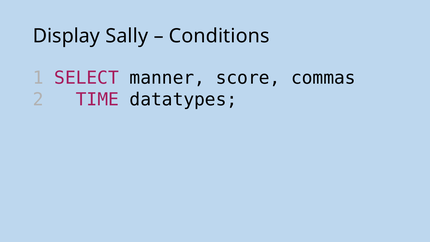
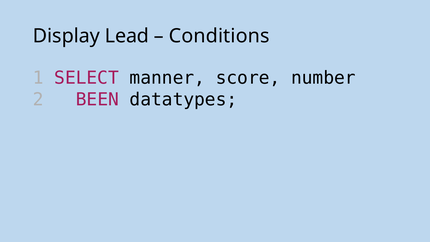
Sally: Sally -> Lead (127, 36)
commas: commas -> number (323, 78)
TIME: TIME -> BEEN (97, 99)
